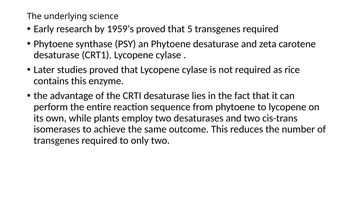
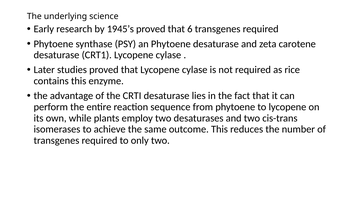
1959’s: 1959’s -> 1945’s (120, 29)
5: 5 -> 6 (190, 29)
